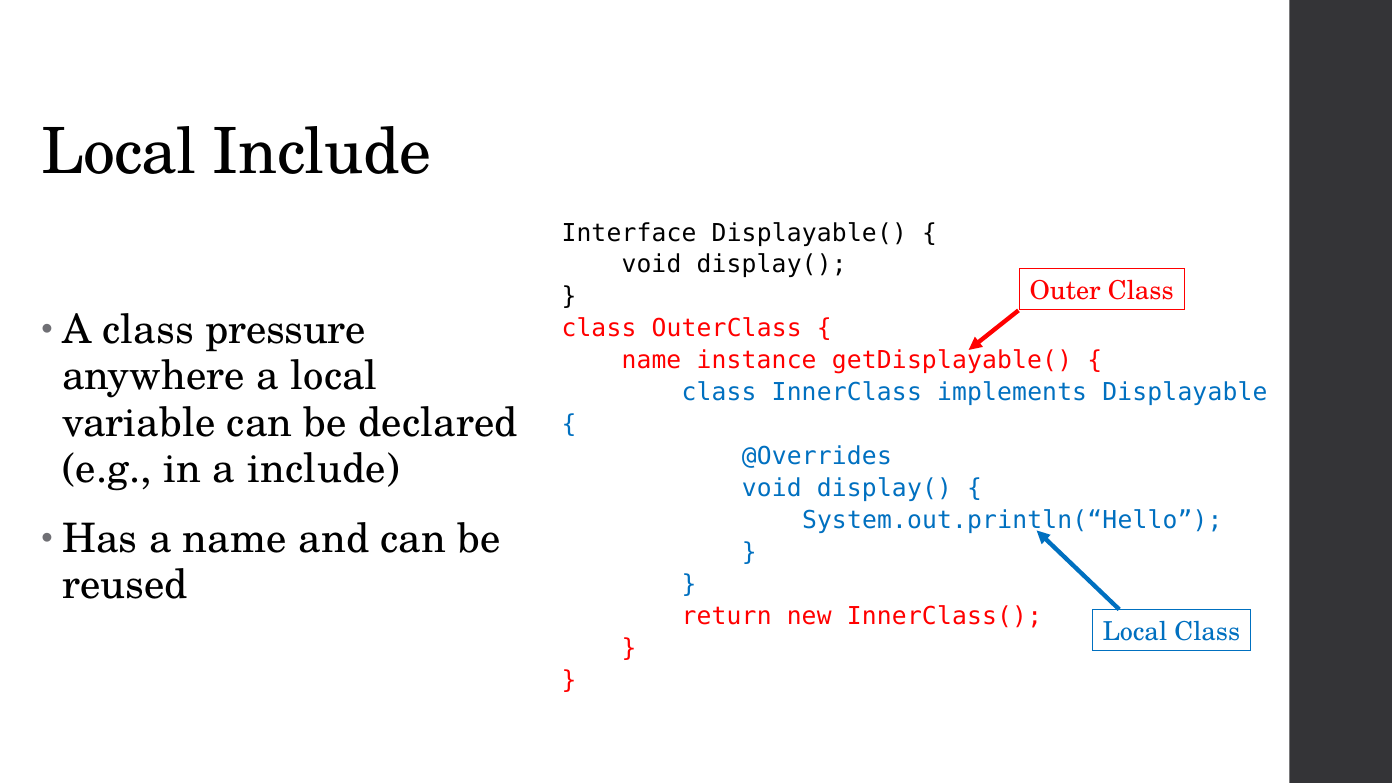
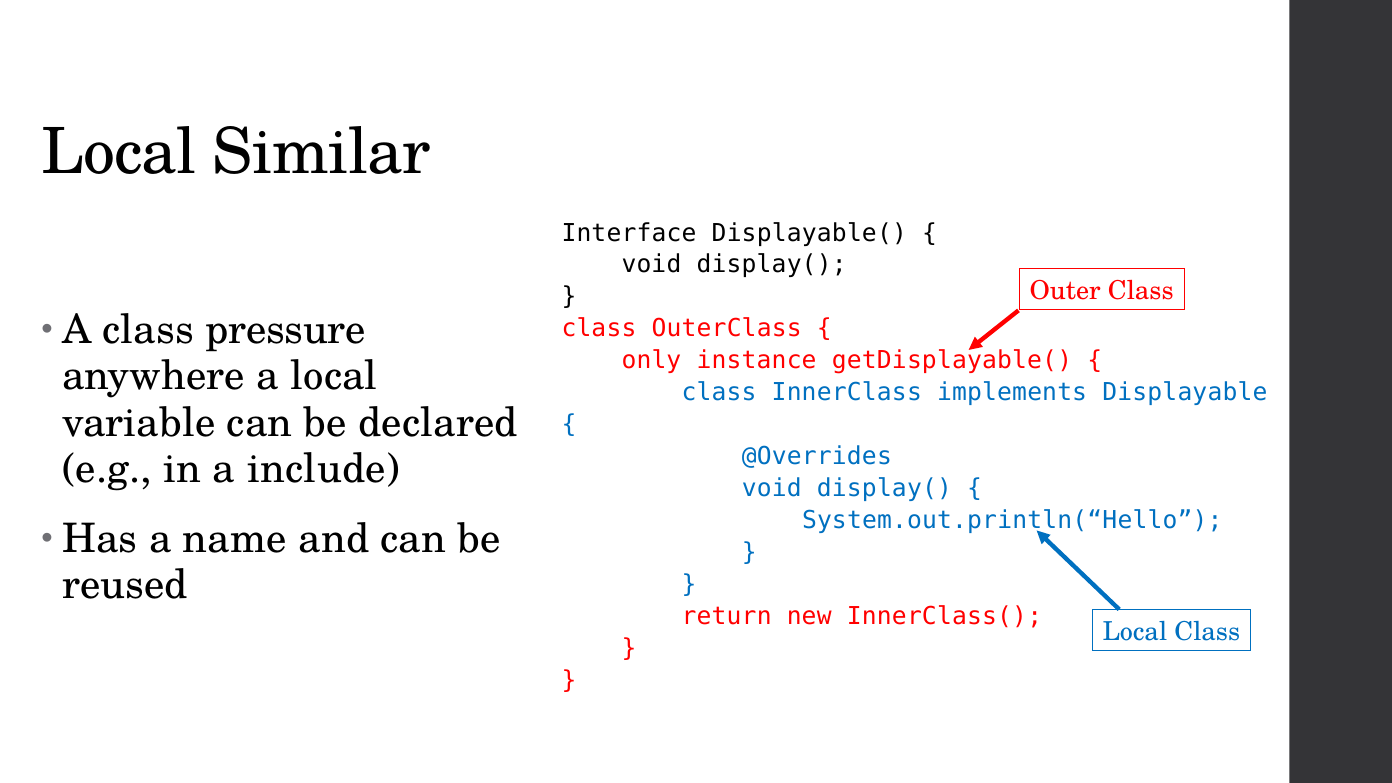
Local Include: Include -> Similar (322, 153)
name: name -> only (651, 361)
